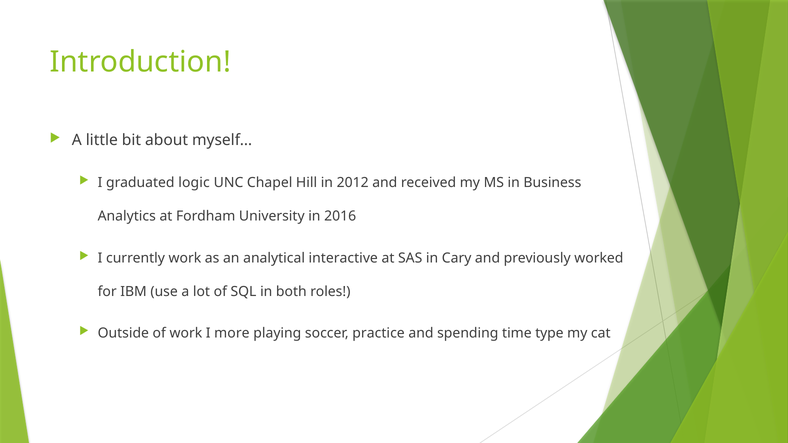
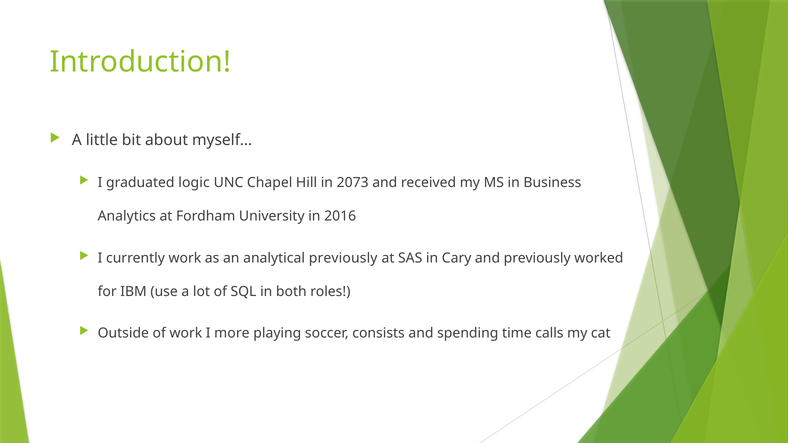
2012: 2012 -> 2073 (353, 183)
analytical interactive: interactive -> previously (343, 258)
practice: practice -> consists (379, 333)
type: type -> calls (549, 333)
